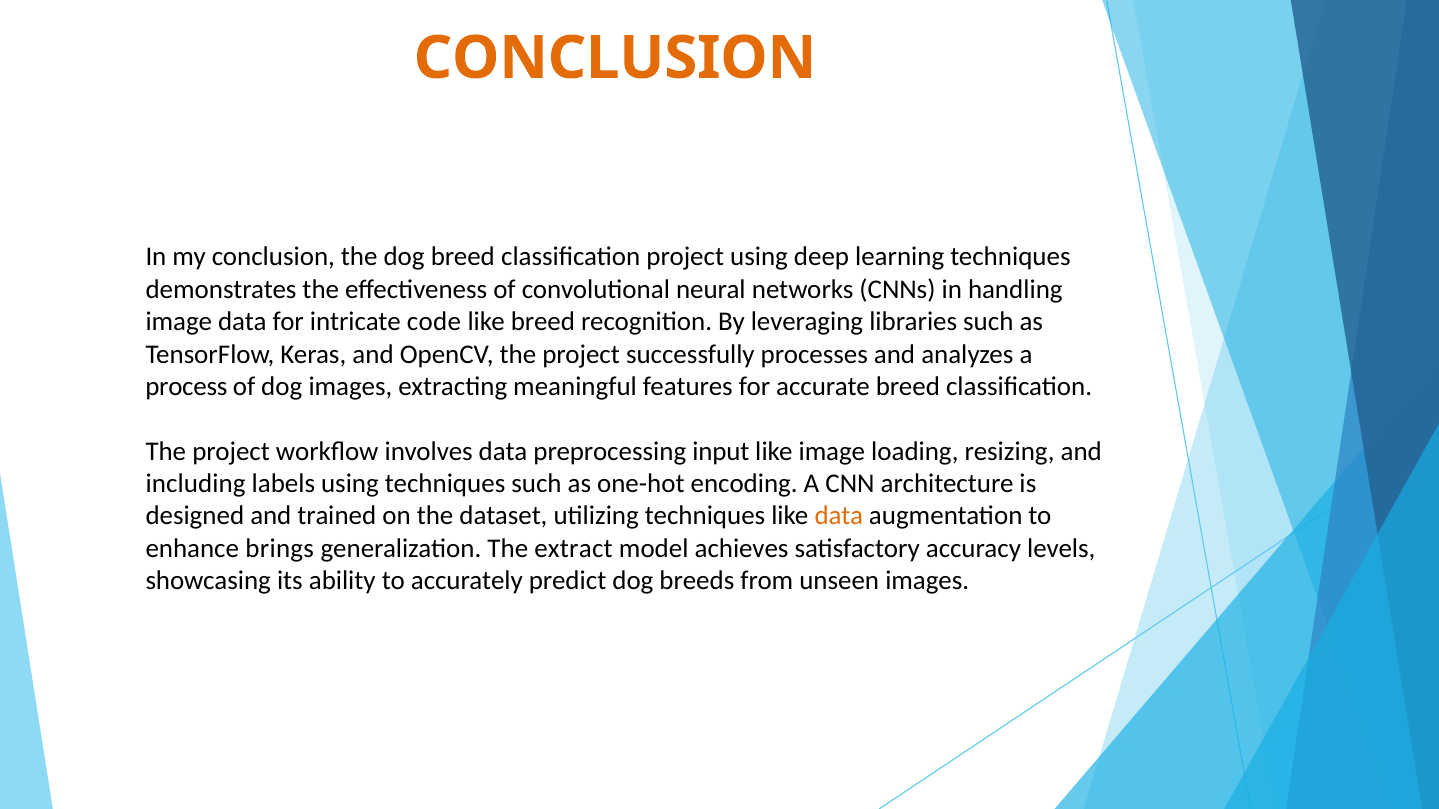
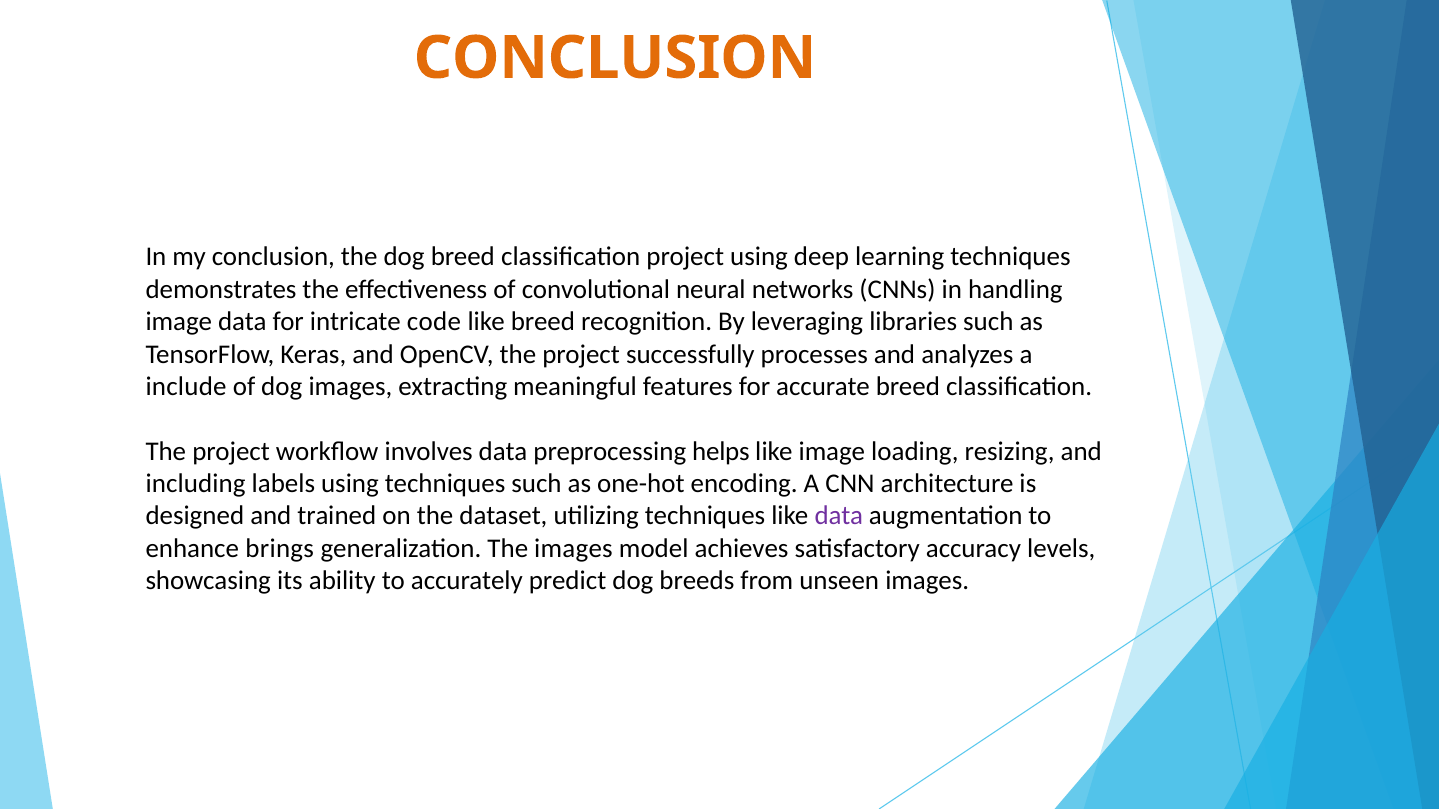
process: process -> include (186, 387)
input: input -> helps (721, 451)
data colour: orange -> purple (839, 516)
The extract: extract -> images (573, 549)
